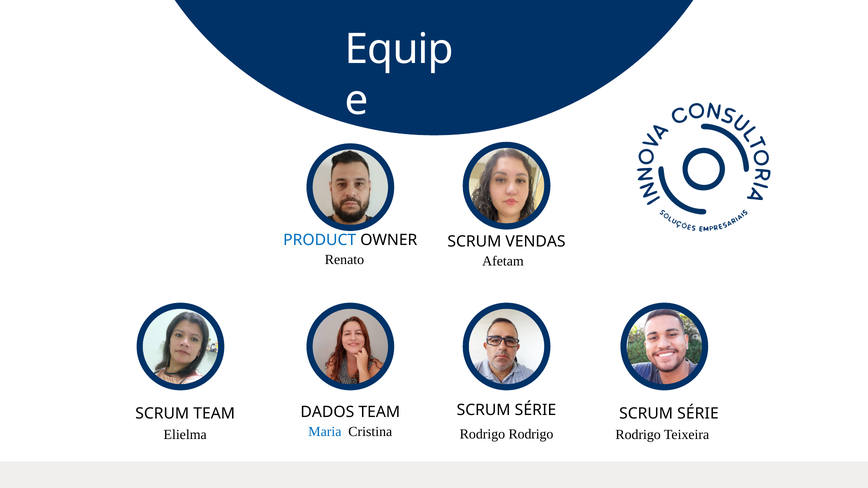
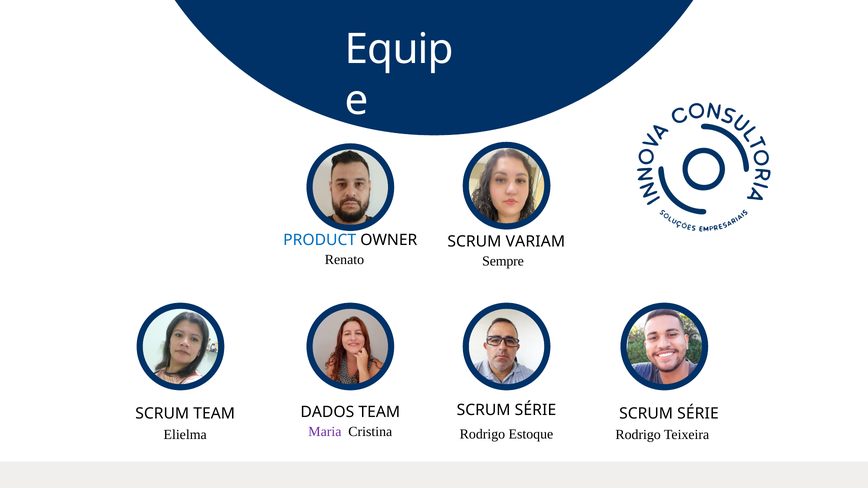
VENDAS: VENDAS -> VARIAM (535, 242)
Afetam: Afetam -> Sempre (503, 261)
Maria colour: blue -> purple (325, 432)
Rodrigo Rodrigo: Rodrigo -> Estoque (531, 434)
